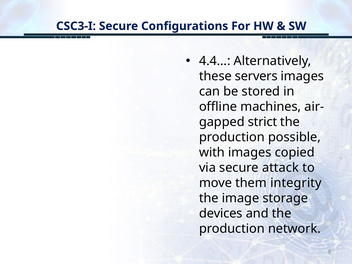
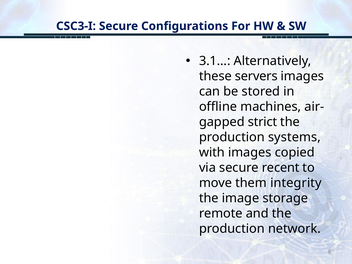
4.4…: 4.4… -> 3.1… (215, 61)
possible: possible -> systems (294, 137)
attack: attack -> recent (281, 168)
devices: devices -> remote (221, 213)
